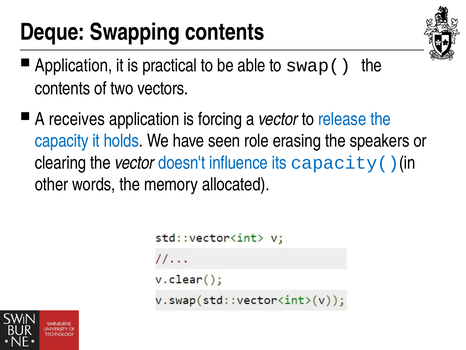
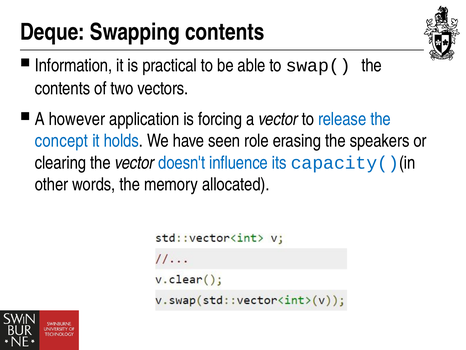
Application: Application -> Information (74, 65)
receives: receives -> however (77, 119)
capacity: capacity -> concept (61, 141)
